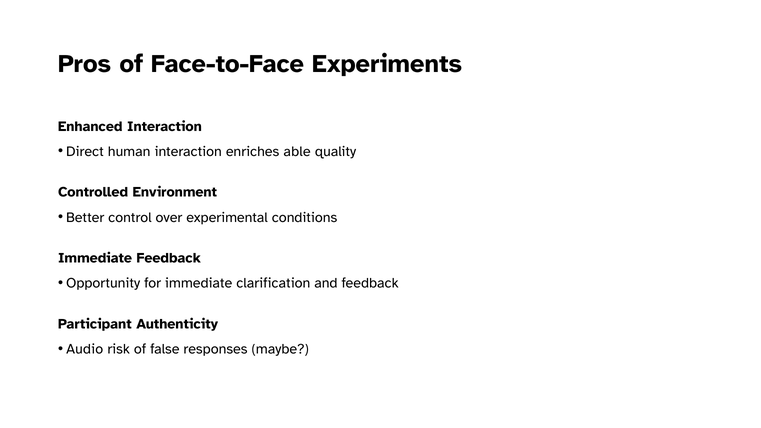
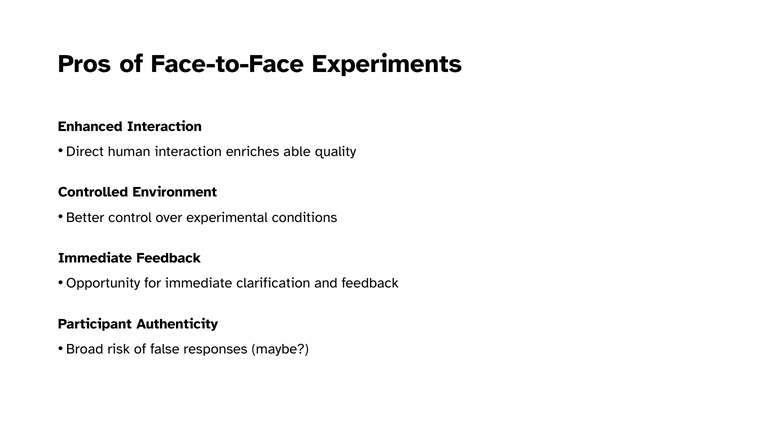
Audio: Audio -> Broad (85, 349)
